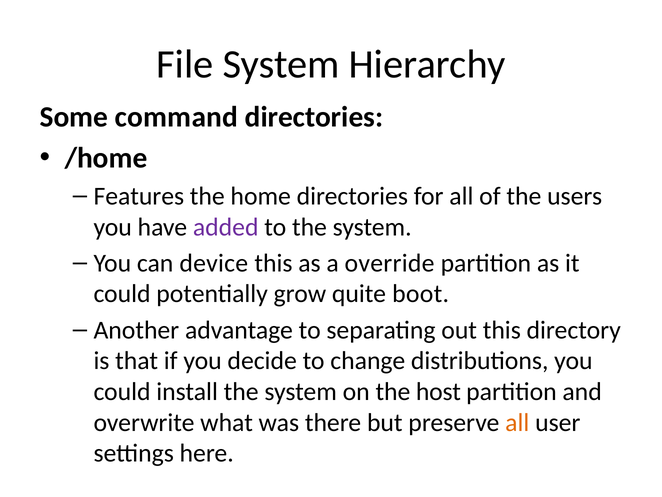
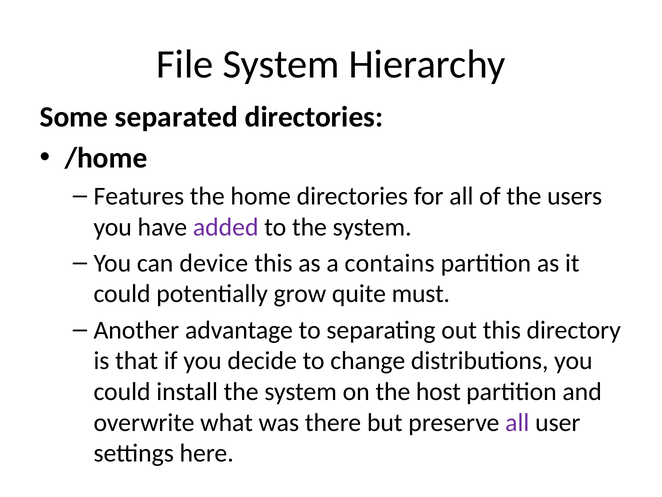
command: command -> separated (176, 117)
override: override -> contains (390, 263)
boot: boot -> must (421, 294)
all colour: orange -> purple (517, 422)
